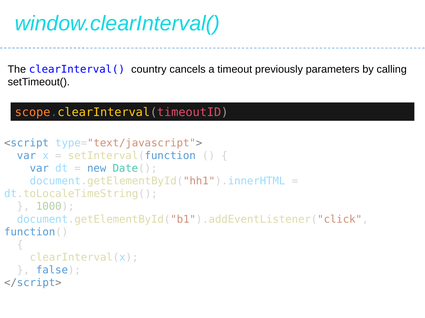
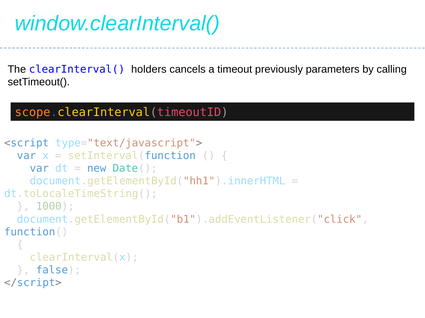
country: country -> holders (149, 69)
